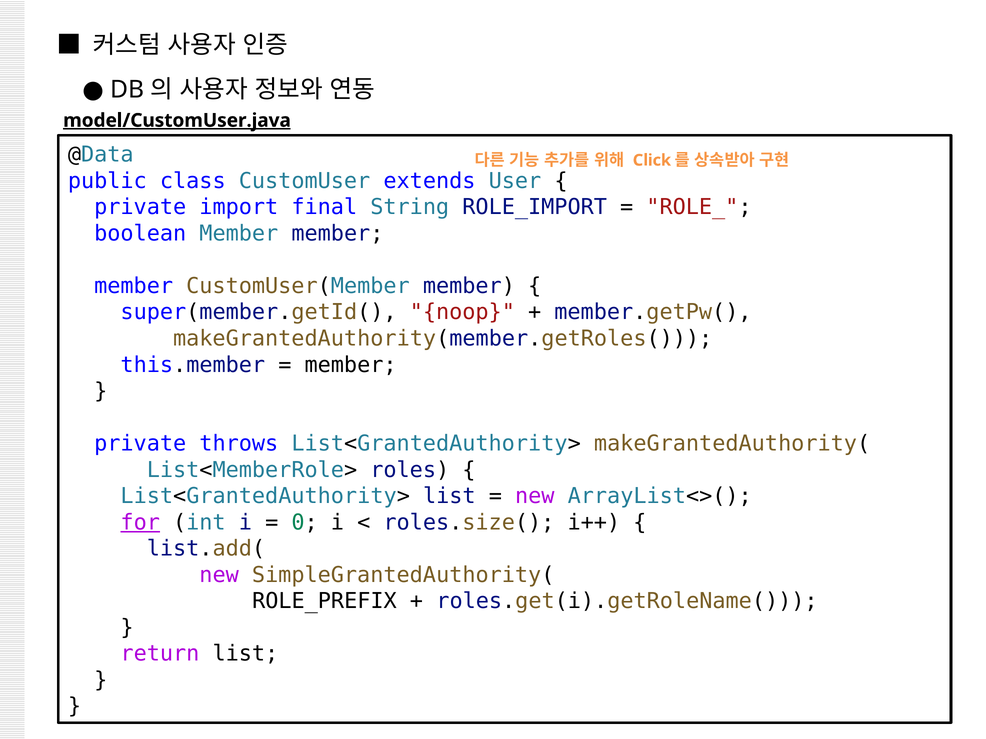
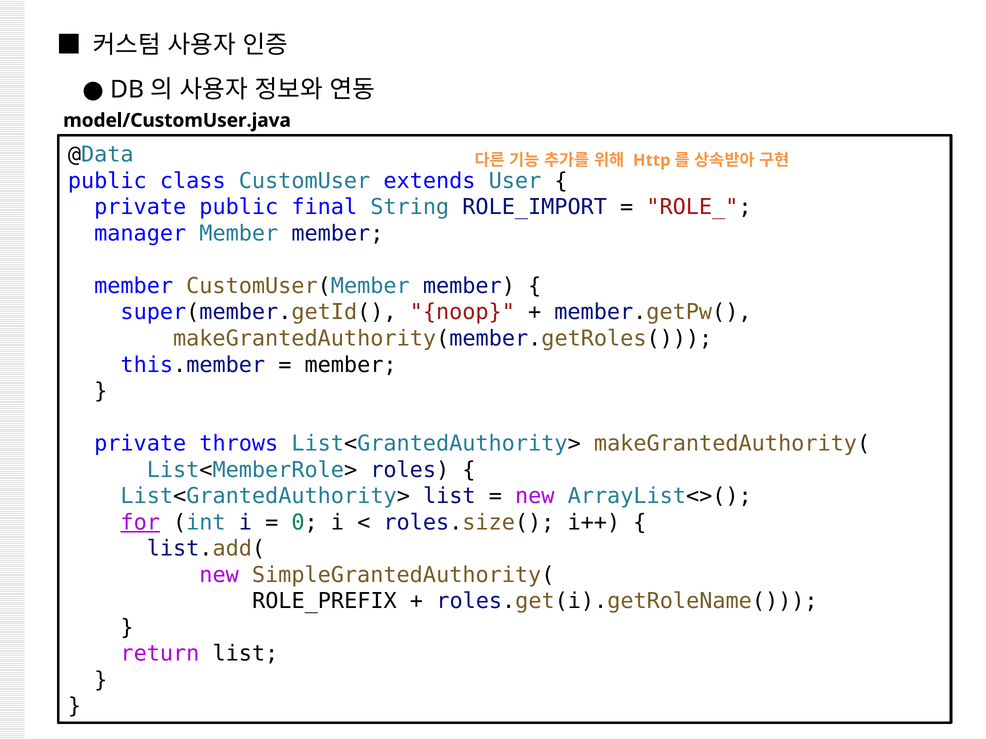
model/CustomUser.java underline: present -> none (177, 121)
Click: Click -> Http (652, 160)
private import: import -> public (239, 207)
boolean: boolean -> manager (140, 234)
